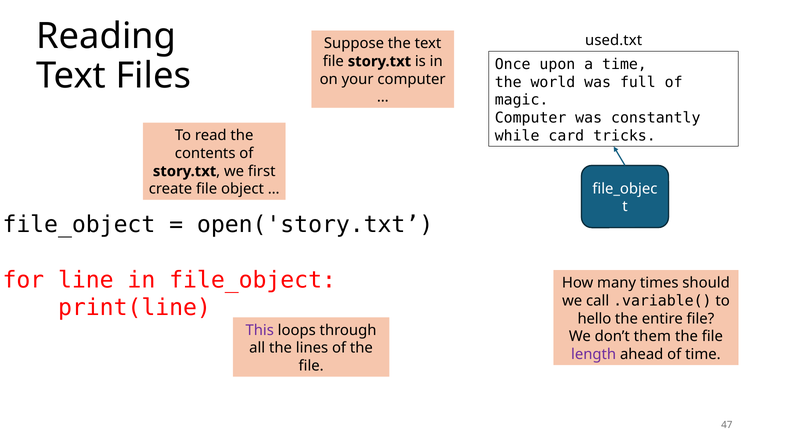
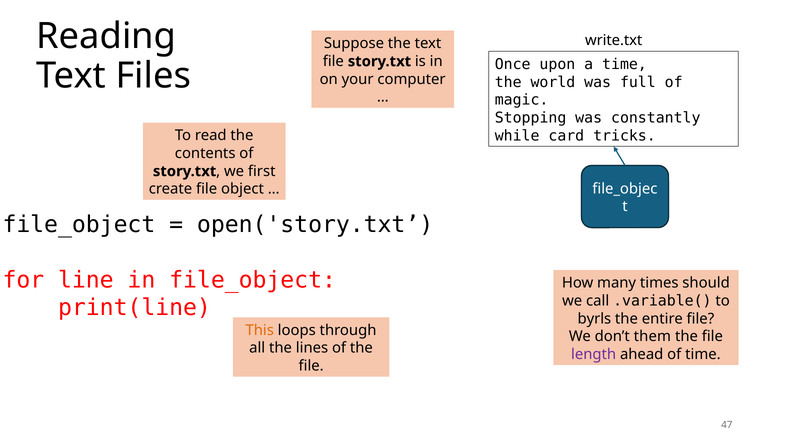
used.txt: used.txt -> write.txt (614, 40)
Computer: Computer -> Stopping (531, 118)
hello: hello -> byrls (594, 319)
This colour: purple -> orange (260, 330)
